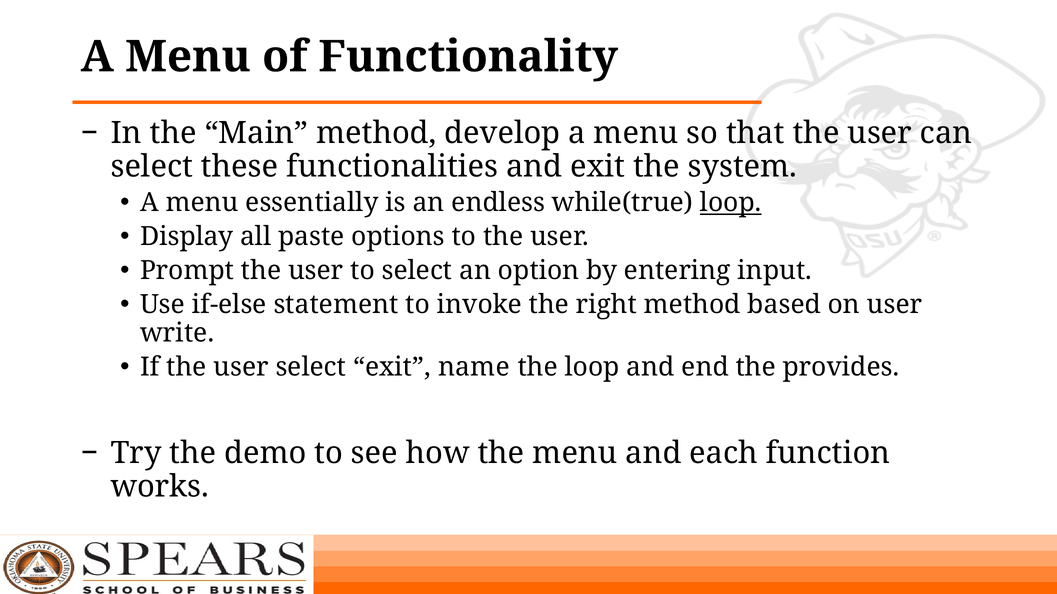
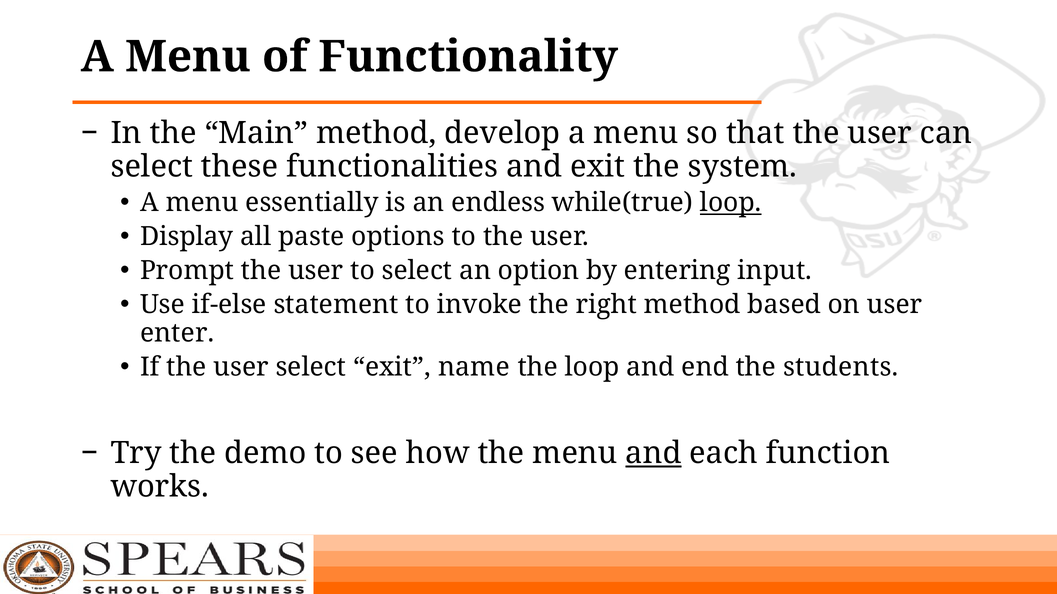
write: write -> enter (177, 334)
provides: provides -> students (841, 368)
and underline: none -> present (653, 454)
